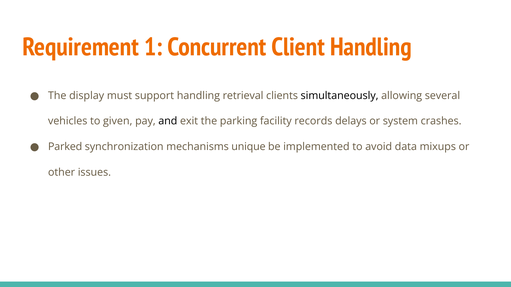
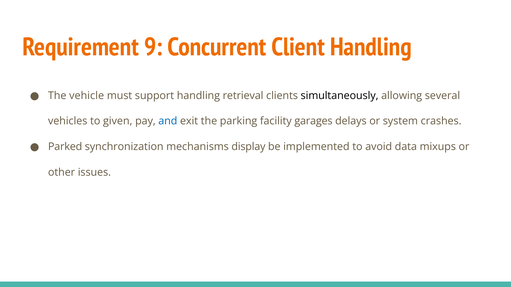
1: 1 -> 9 (153, 47)
display: display -> vehicle (87, 96)
and colour: black -> blue (168, 121)
records: records -> garages (313, 121)
unique: unique -> display (248, 147)
